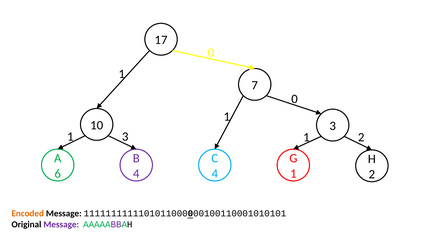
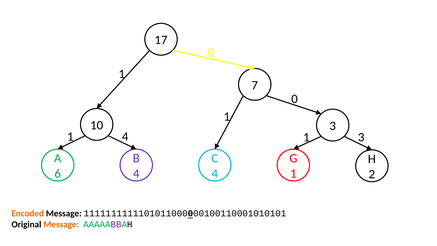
1 3: 3 -> 4 (125, 136)
1 2: 2 -> 3 (361, 137)
Message colour: purple -> orange (61, 224)
